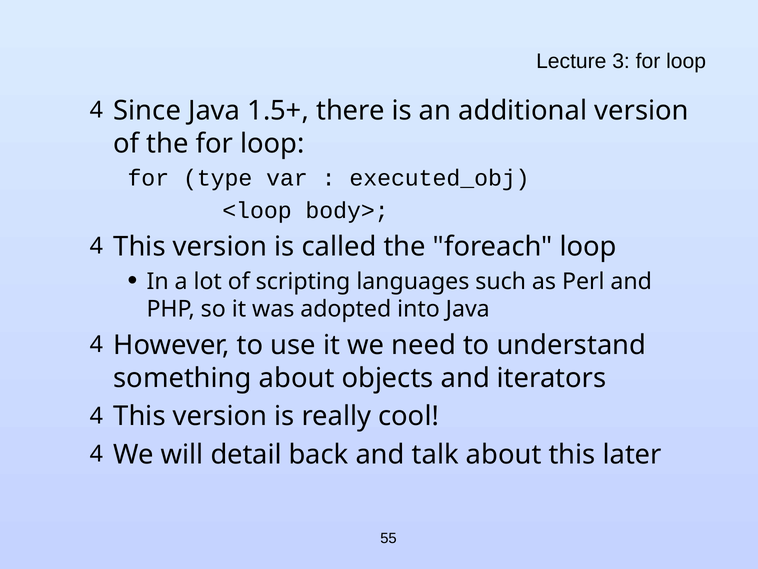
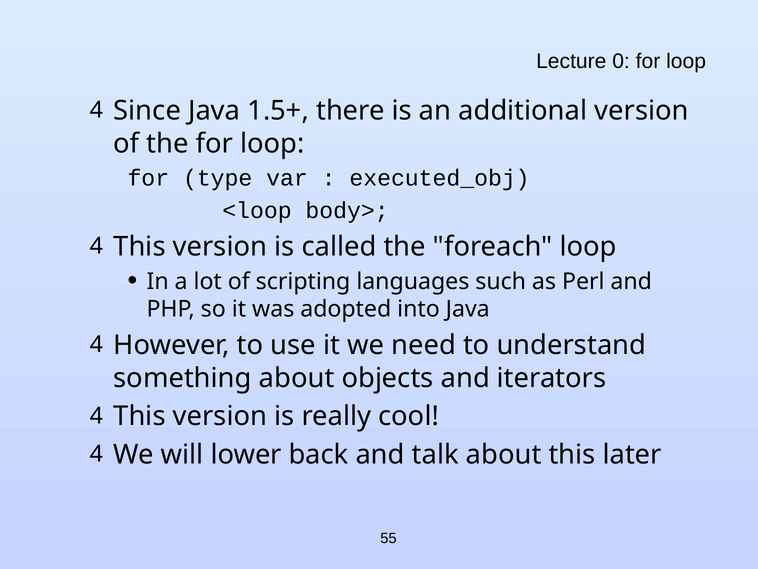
3: 3 -> 0 (621, 61)
detail: detail -> lower (246, 454)
